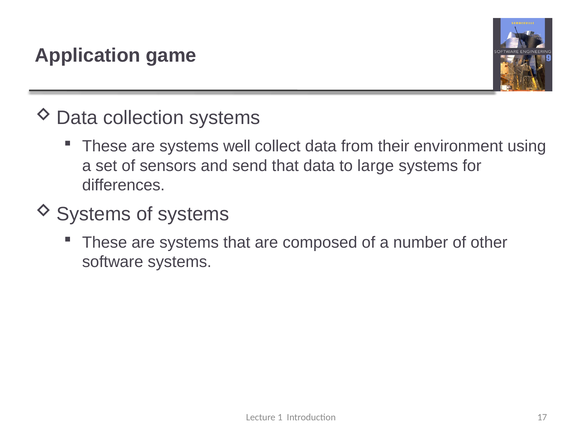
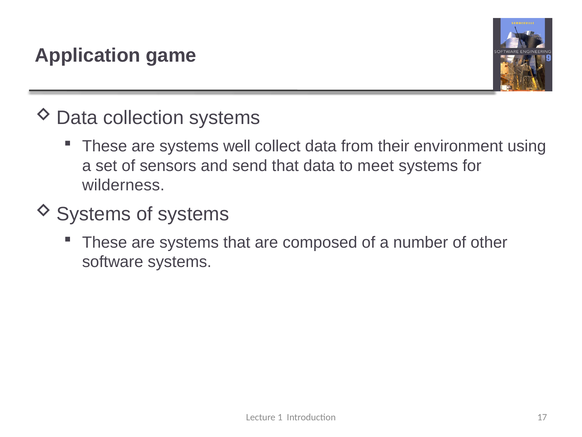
large: large -> meet (376, 166)
differences: differences -> wilderness (123, 185)
